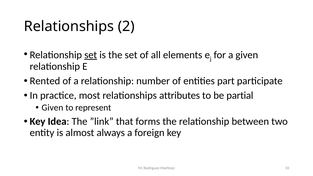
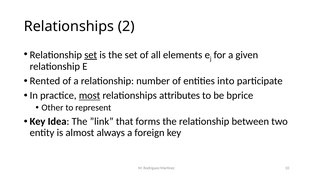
part: part -> into (226, 81)
most underline: none -> present (90, 96)
partial: partial -> bprice (240, 96)
Given: Given -> Other (52, 108)
